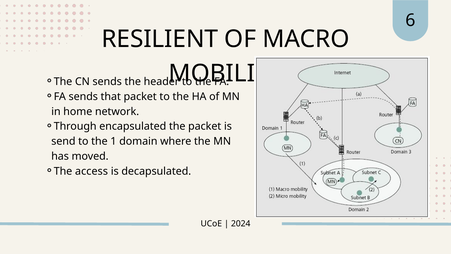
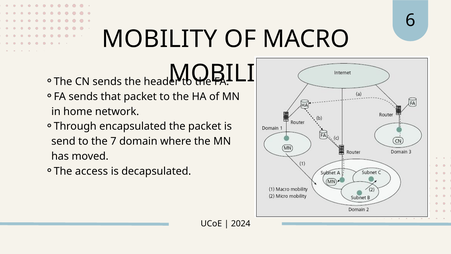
RESILIENT: RESILIENT -> MOBILITY (160, 39)
1: 1 -> 7 (113, 141)
